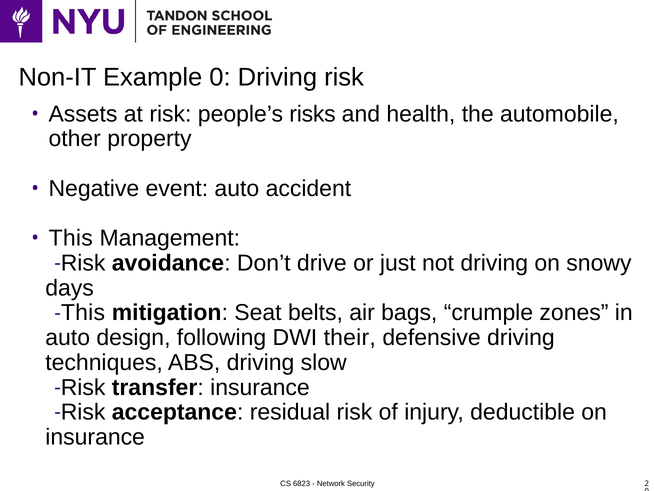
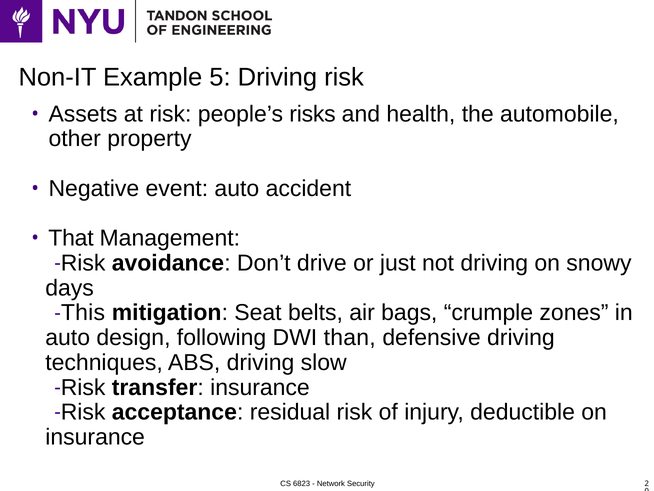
Example 0: 0 -> 5 (220, 77)
This: This -> That (71, 238)
their: their -> than (350, 337)
